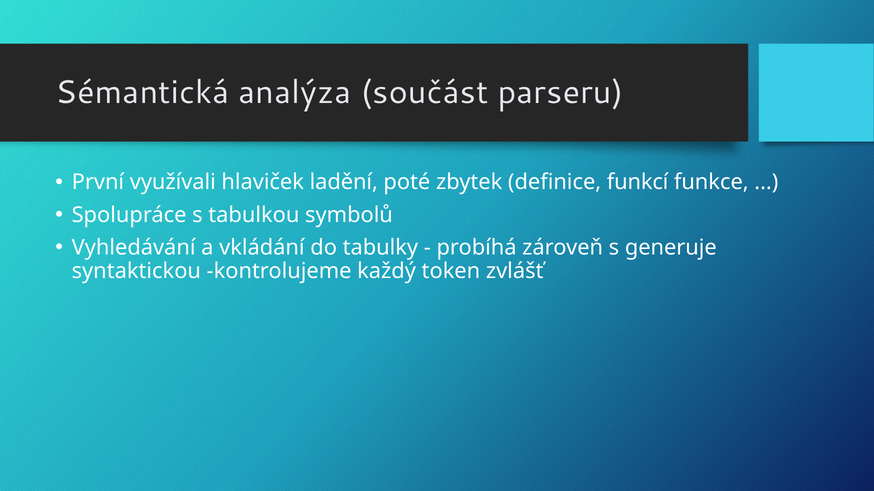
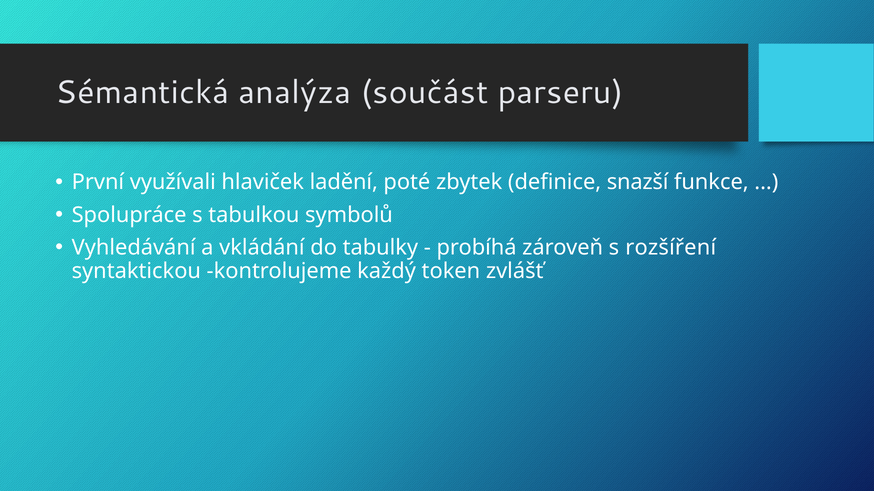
funkcí: funkcí -> snazší (638, 182)
generuje: generuje -> rozšíření (671, 248)
